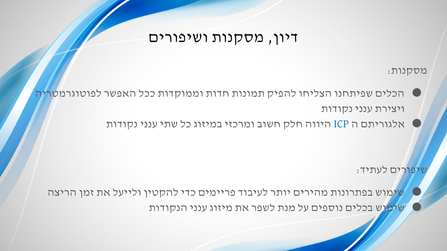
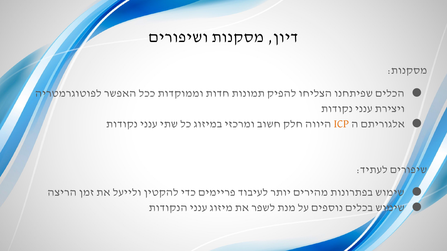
ICP colour: blue -> orange (341, 124)
